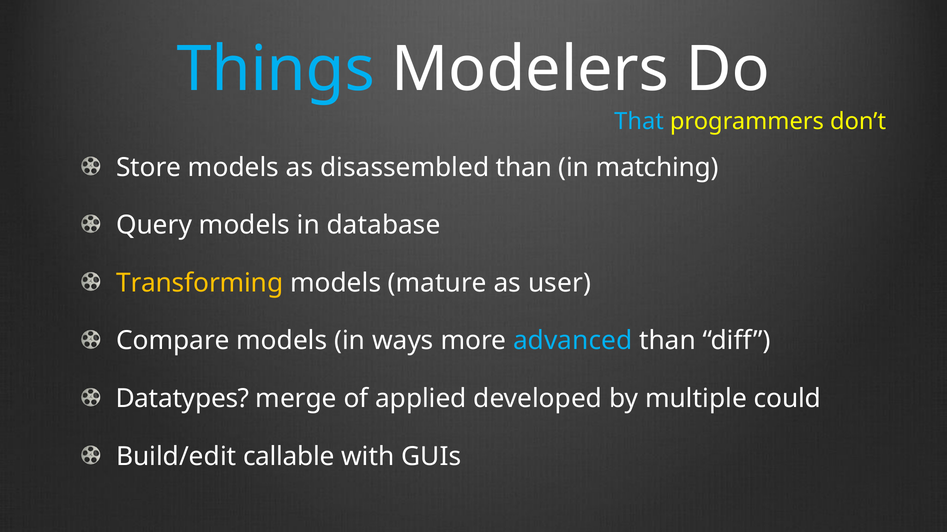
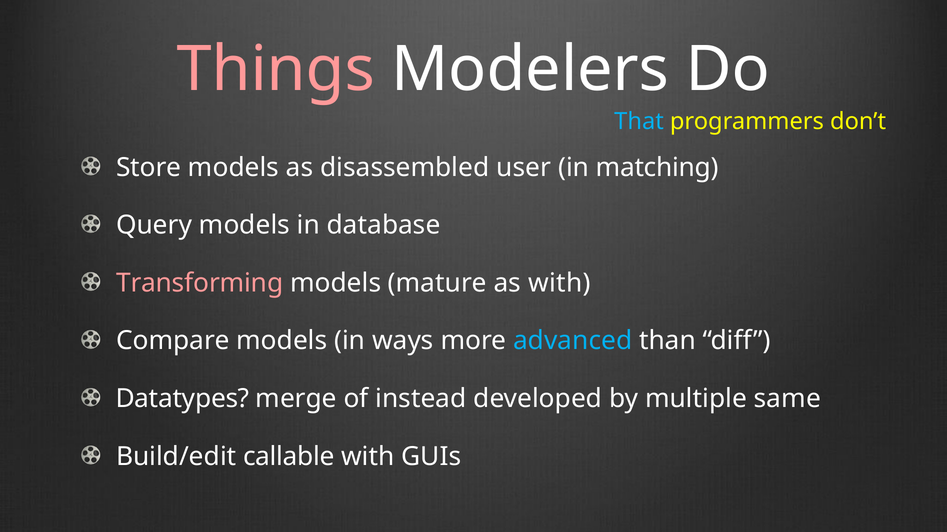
Things colour: light blue -> pink (276, 69)
disassembled than: than -> user (524, 168)
Transforming colour: yellow -> pink (200, 283)
as user: user -> with (559, 283)
applied: applied -> instead (421, 399)
could: could -> same (787, 399)
